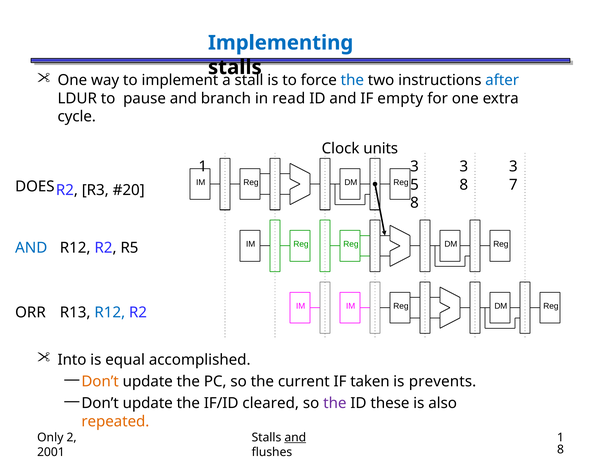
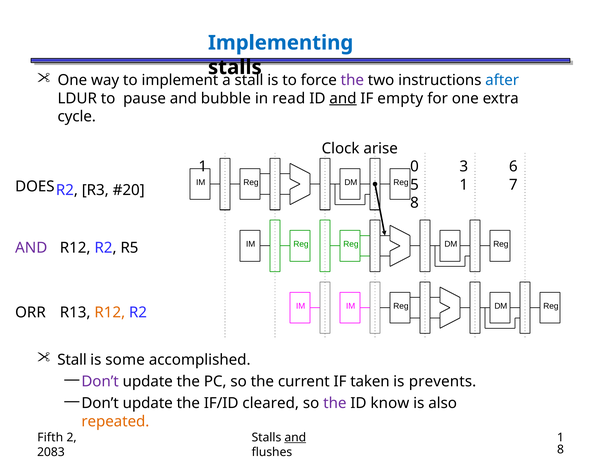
the colour: blue -> purple (352, 80)
branch: branch -> bubble (226, 98)
and underline: none -> present (343, 98)
units: units -> arise (381, 148)
1 3: 3 -> 0 (414, 166)
3: 3 -> 6 (513, 166)
5 8: 8 -> 1 (464, 185)
AND colour: blue -> purple (31, 248)
R12 colour: blue -> orange (110, 312)
Into: Into -> Stall (72, 360)
equal: equal -> some (125, 360)
Don’t colour: orange -> purple (100, 381)
these: these -> know (390, 403)
Only: Only -> Fifth (50, 437)
2001: 2001 -> 2083 (51, 452)
